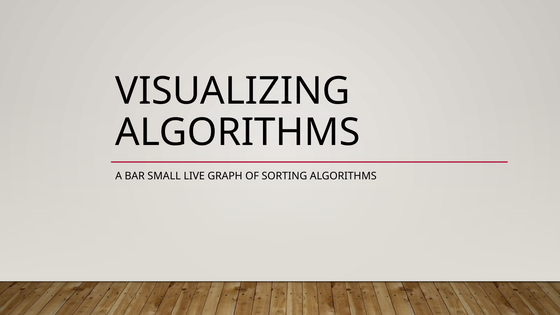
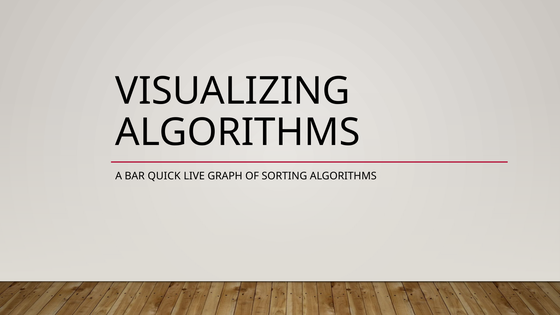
SMALL: SMALL -> QUICK (164, 176)
